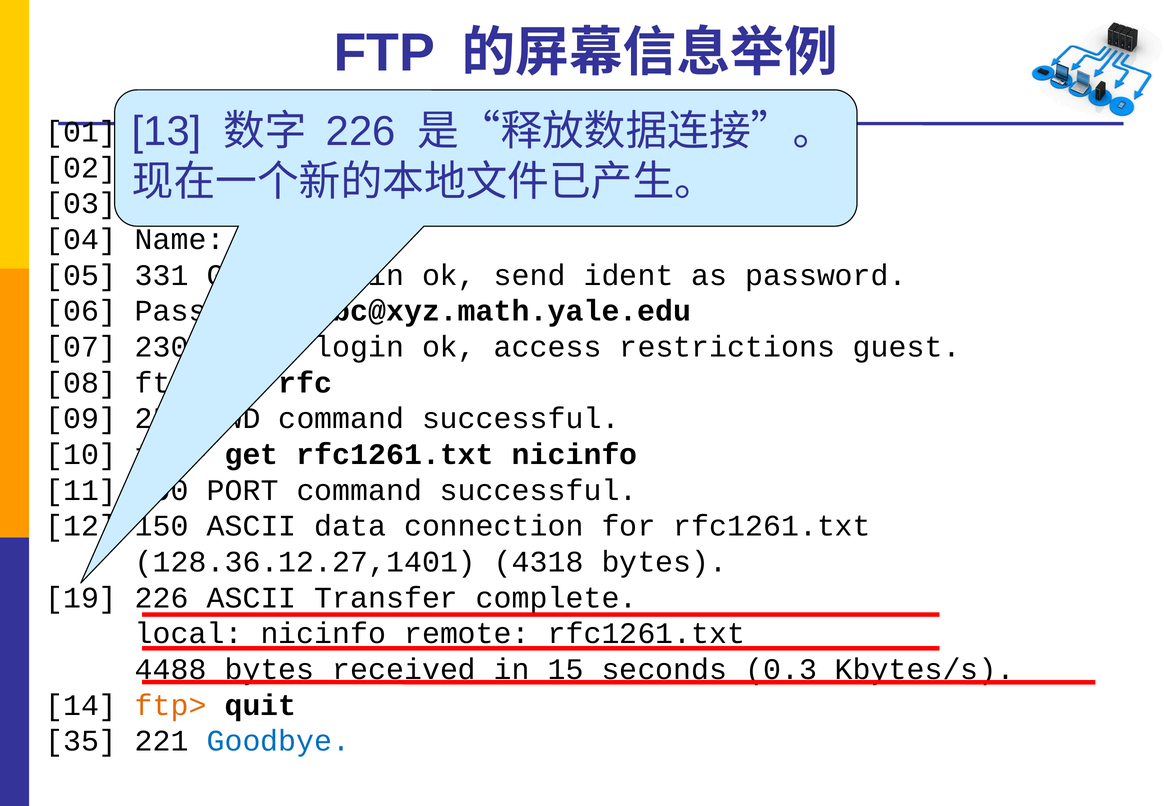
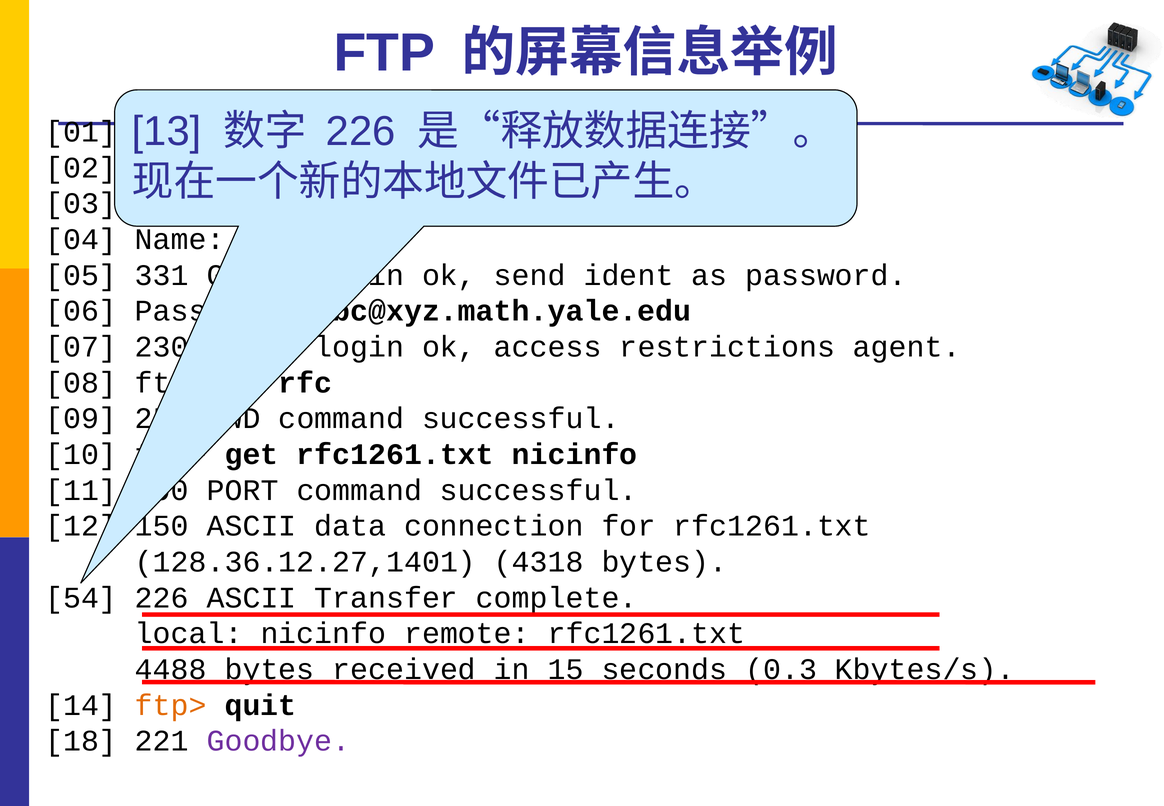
guest: guest -> agent (907, 347)
19: 19 -> 54 (81, 598)
35: 35 -> 18 (81, 741)
Goodbye colour: blue -> purple (278, 741)
